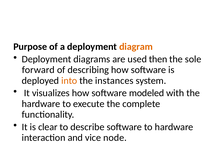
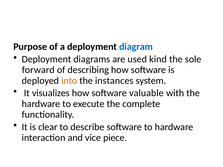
diagram colour: orange -> blue (136, 47)
then: then -> kind (158, 59)
modeled: modeled -> valuable (146, 93)
node: node -> piece (115, 138)
